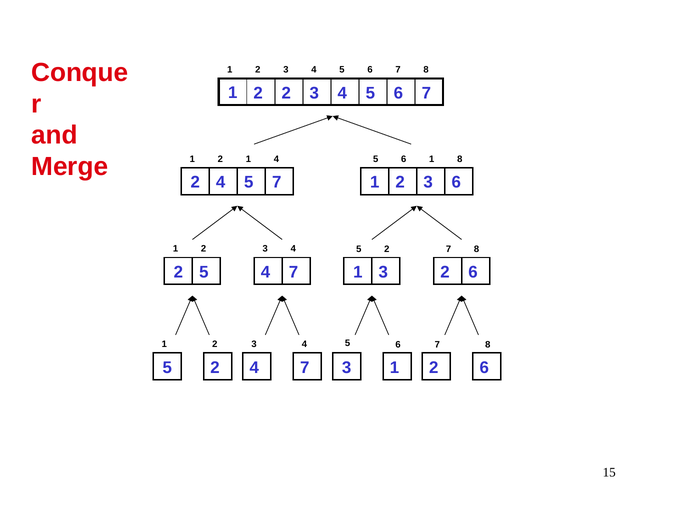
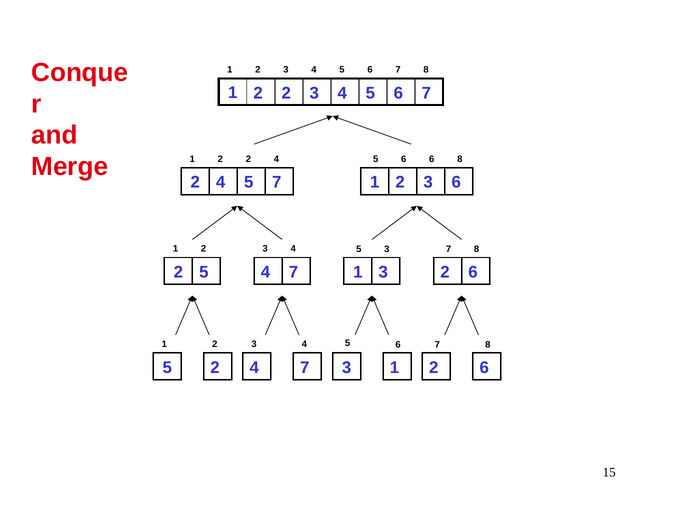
1 2 1: 1 -> 2 (248, 159)
5 6 1: 1 -> 6 (432, 159)
2: 2 -> 3 (387, 249)
